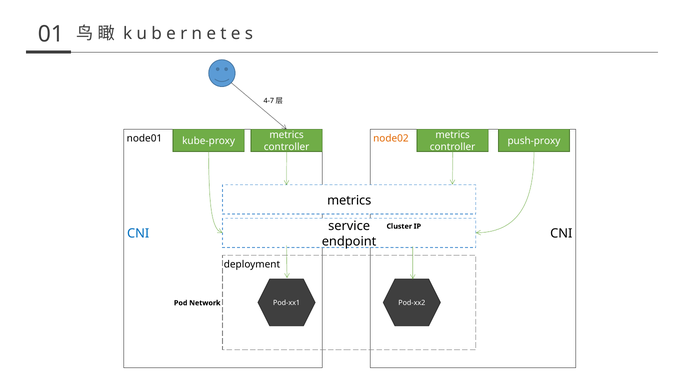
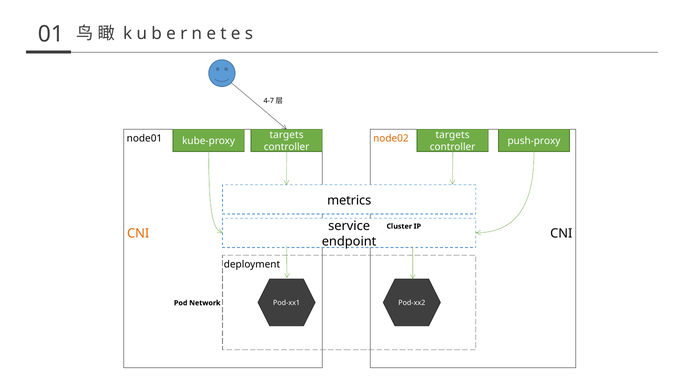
metrics: metrics -> targets (287, 135)
metrics: metrics -> targets (453, 135)
CNI colour: blue -> orange (138, 233)
